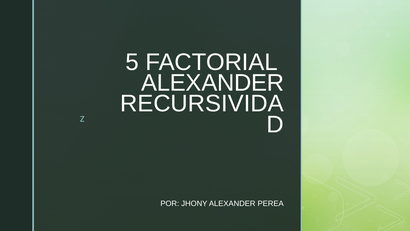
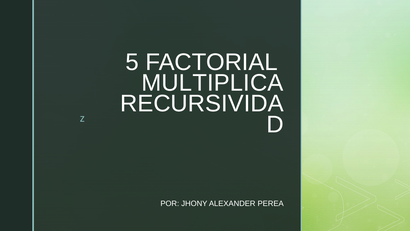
ALEXANDER: ALEXANDER -> MULTIPLICA (212, 83)
